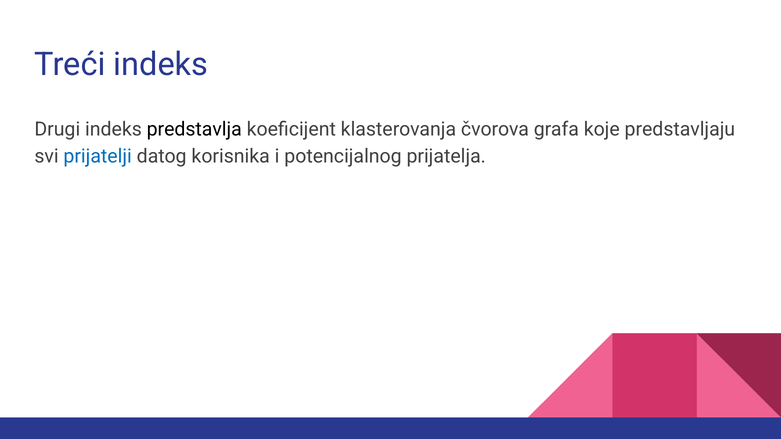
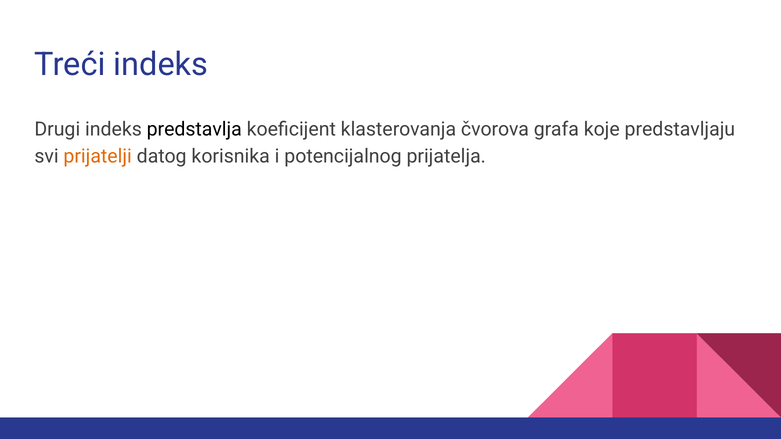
prijatelji colour: blue -> orange (98, 156)
